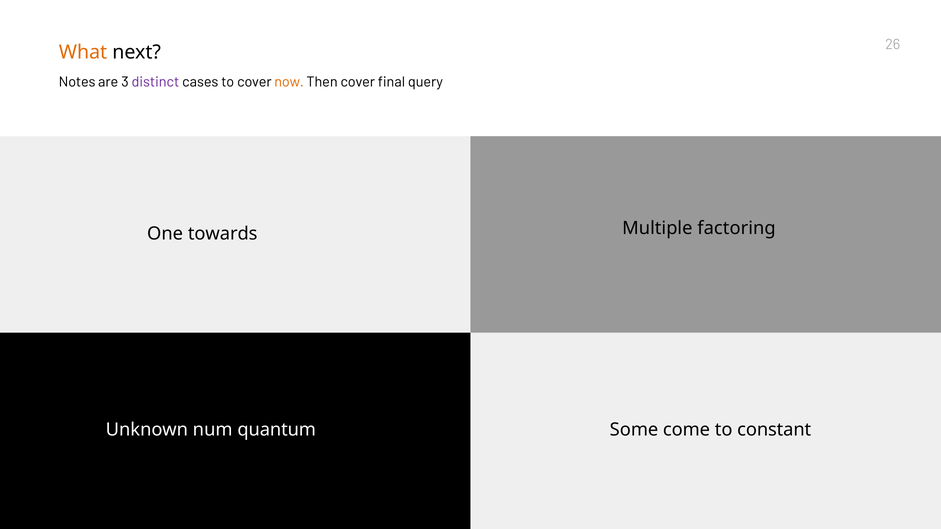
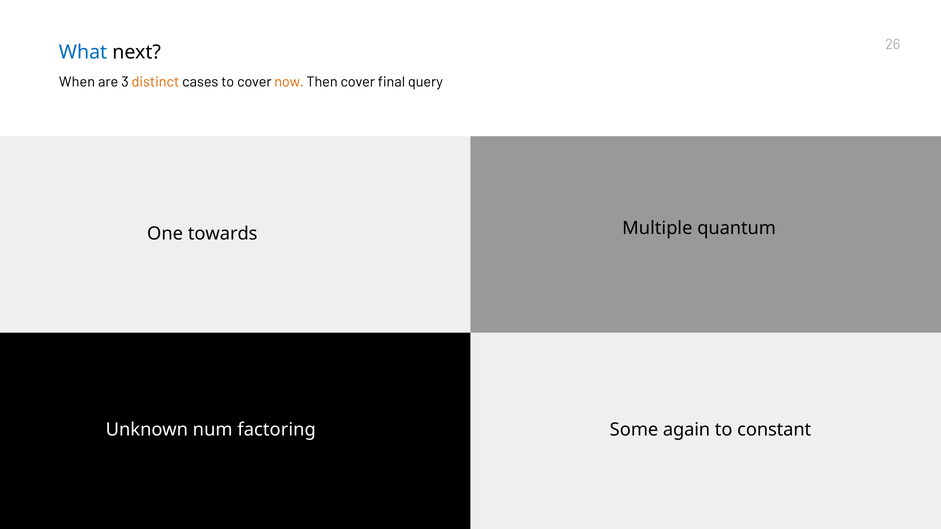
What colour: orange -> blue (83, 52)
Notes: Notes -> When (77, 82)
distinct colour: purple -> orange (155, 82)
factoring: factoring -> quantum (737, 229)
quantum: quantum -> factoring (277, 430)
come: come -> again (687, 430)
